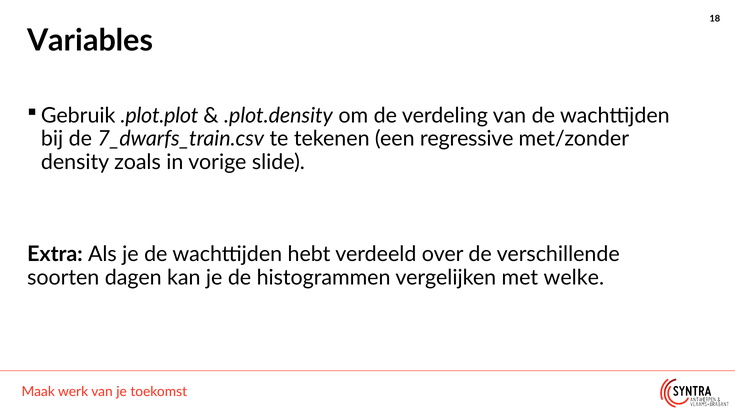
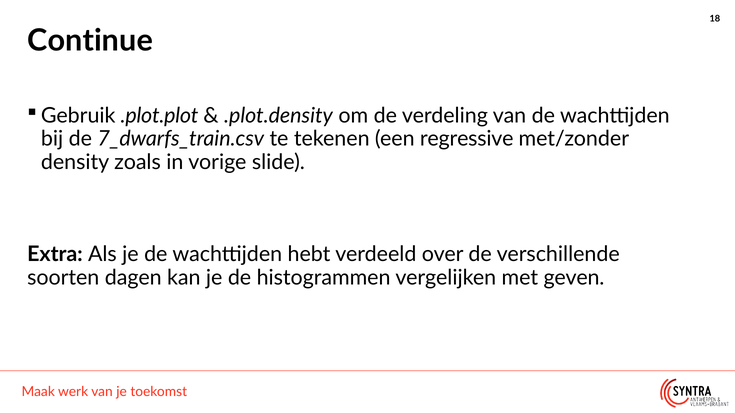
Variables: Variables -> Continue (90, 41)
welke: welke -> geven (574, 278)
